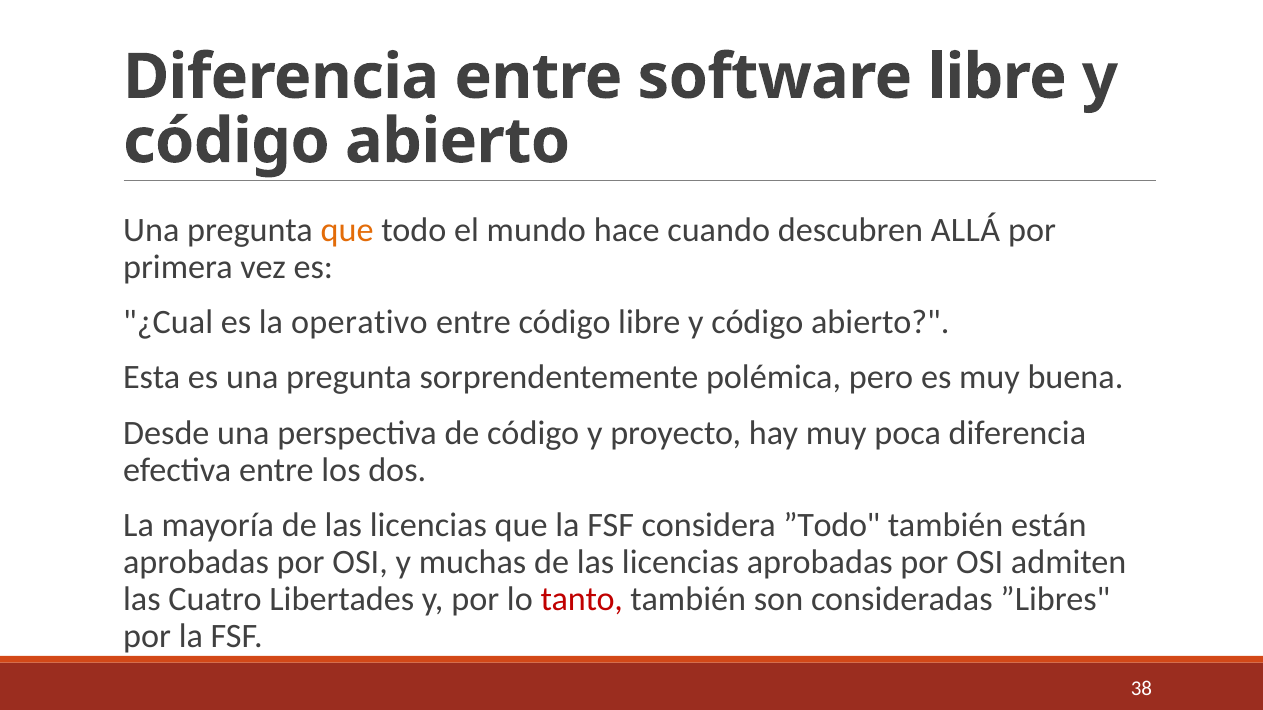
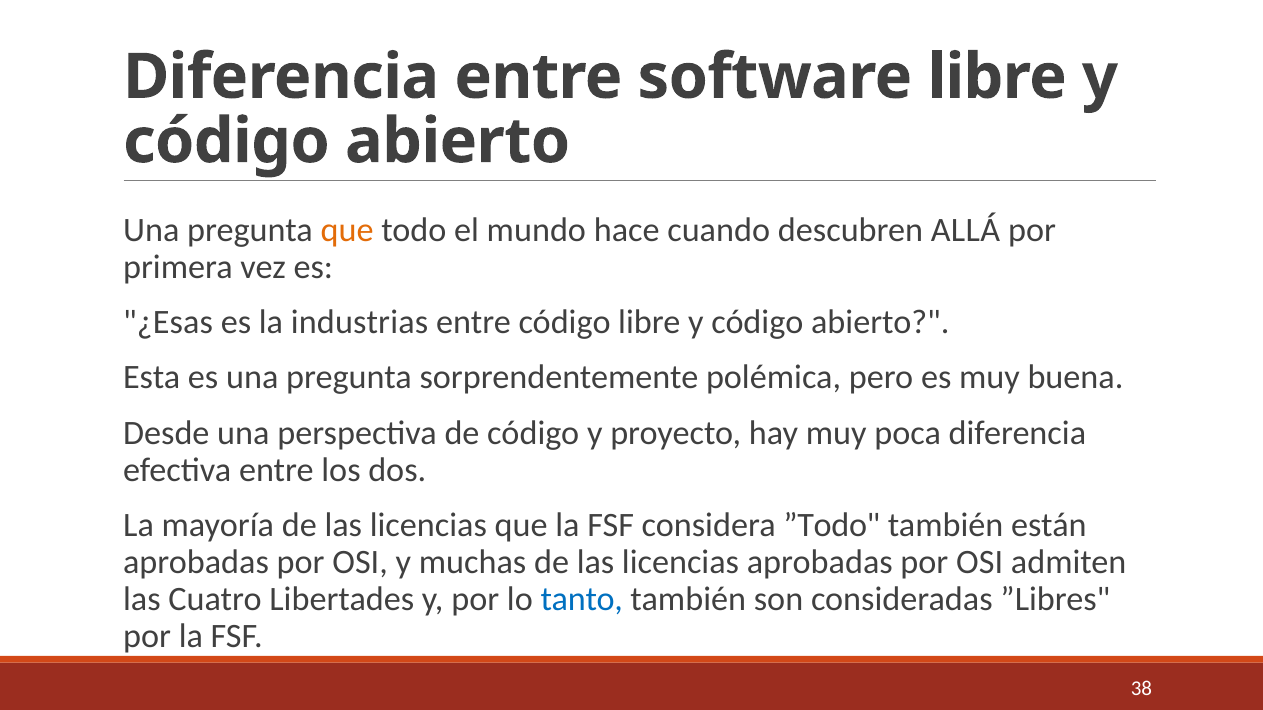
¿Cual: ¿Cual -> ¿Esas (168, 323)
operativo: operativo -> industrias (359, 323)
tanto colour: red -> blue (582, 599)
